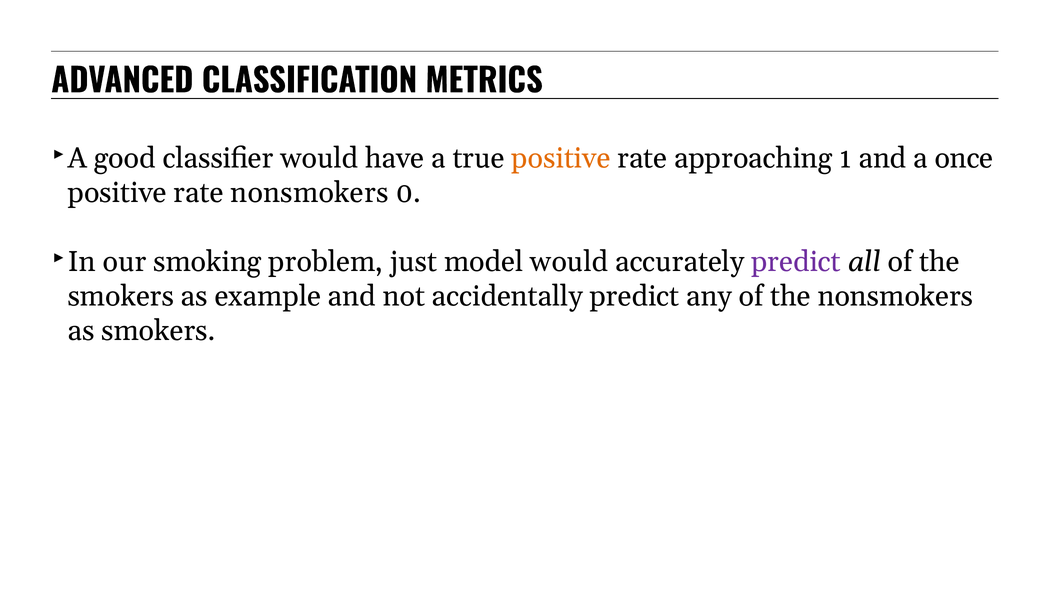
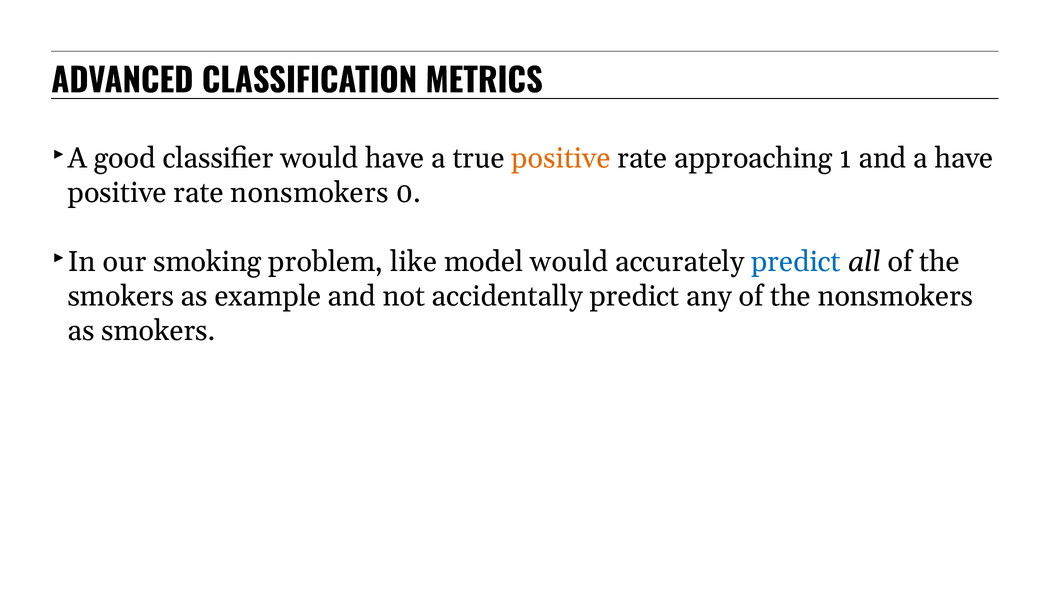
a once: once -> have (964, 158)
just: just -> like (414, 262)
predict colour: purple -> blue (796, 262)
